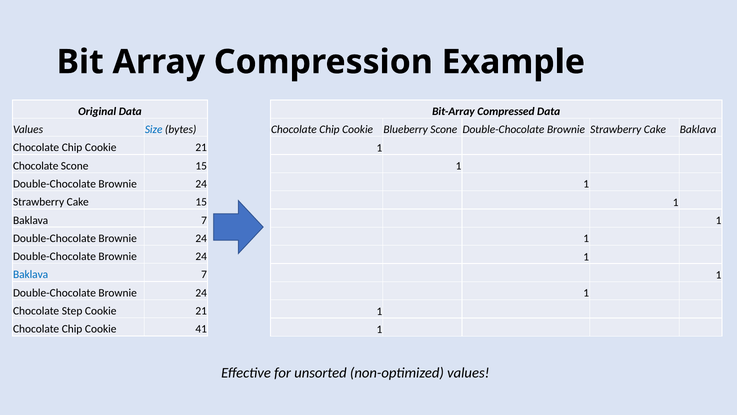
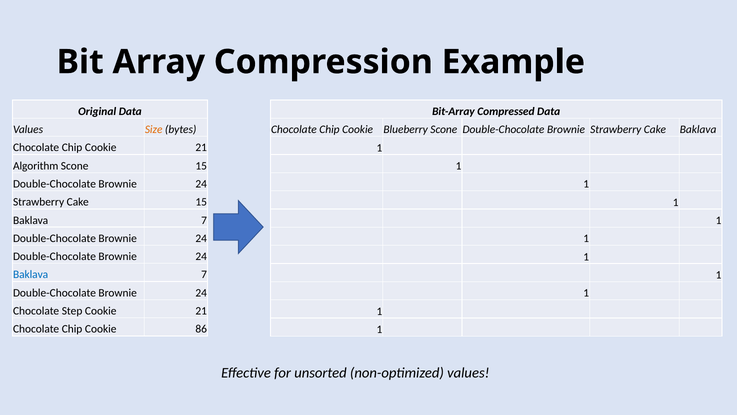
Size colour: blue -> orange (154, 129)
Chocolate: Chocolate -> Algorithm (36, 166)
41: 41 -> 86 (201, 329)
